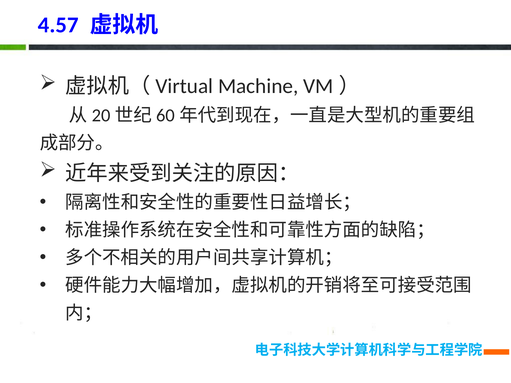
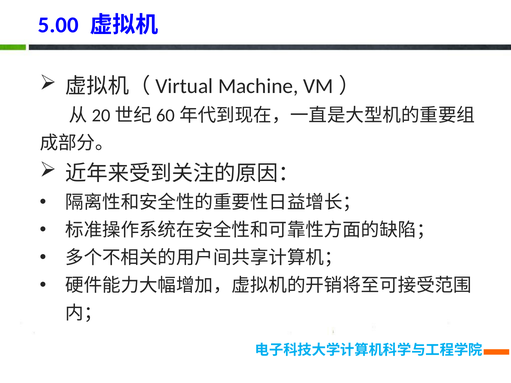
4.57: 4.57 -> 5.00 (58, 25)
